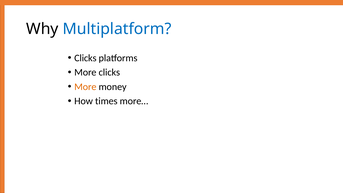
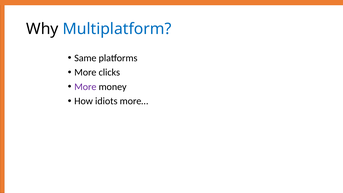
Clicks: Clicks -> Same (85, 58)
More colour: orange -> purple (85, 87)
times: times -> idiots (106, 101)
